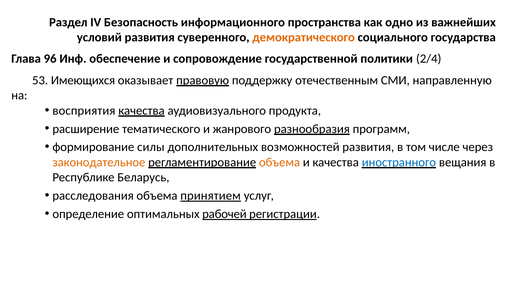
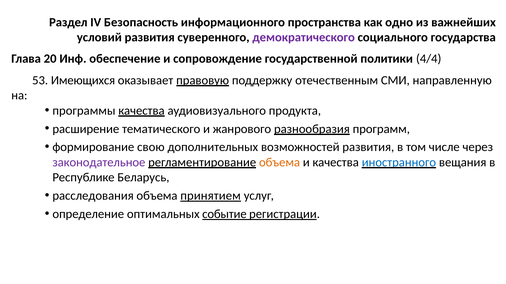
демократического colour: orange -> purple (304, 37)
96: 96 -> 20 (50, 59)
2/4: 2/4 -> 4/4 (429, 59)
восприятия: восприятия -> программы (84, 111)
силы: силы -> свою (151, 147)
законодательное colour: orange -> purple (99, 163)
рабочей: рабочей -> событие (224, 215)
